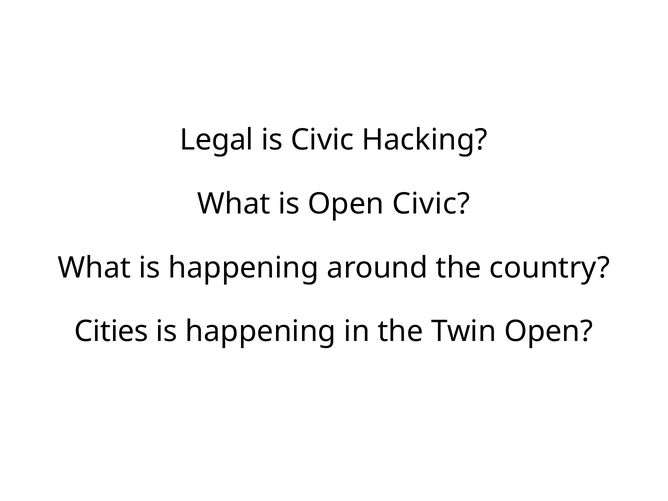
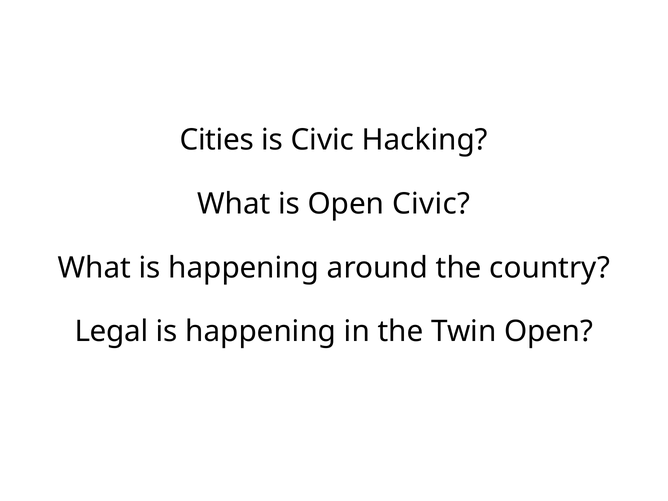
Legal: Legal -> Cities (217, 140)
Cities: Cities -> Legal (111, 332)
